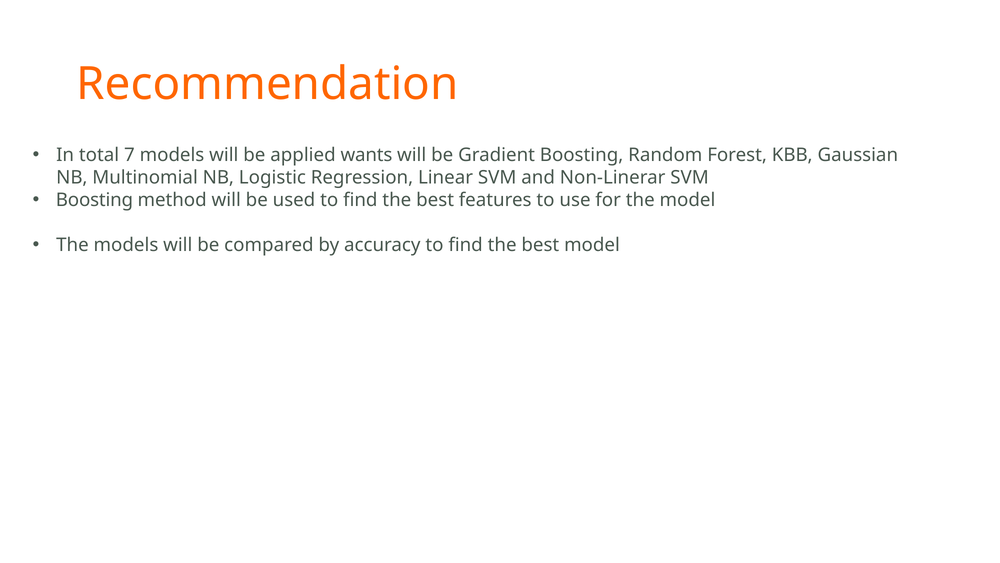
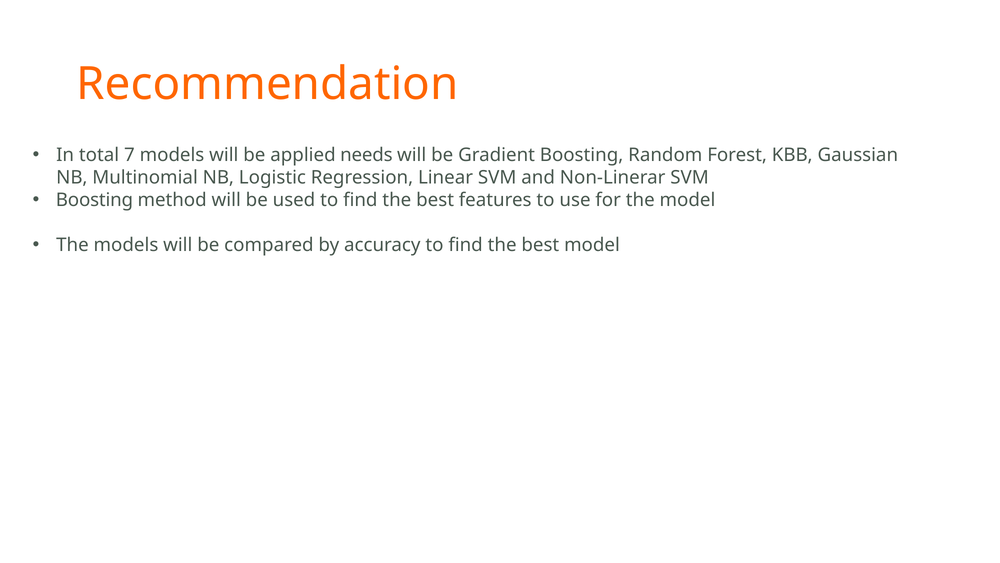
wants: wants -> needs (366, 155)
